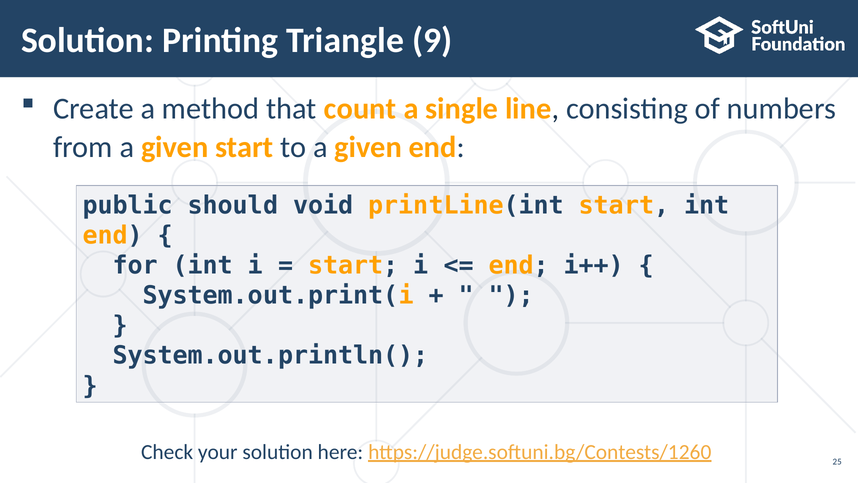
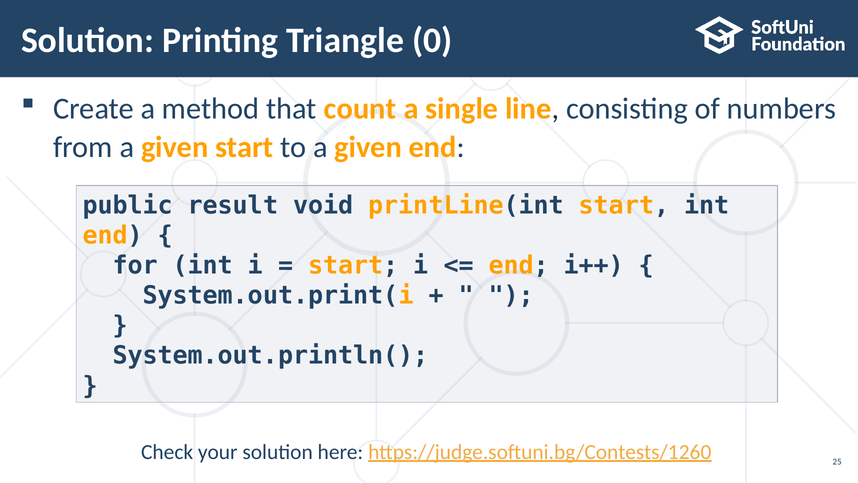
9: 9 -> 0 (432, 41)
should: should -> result (233, 205)
